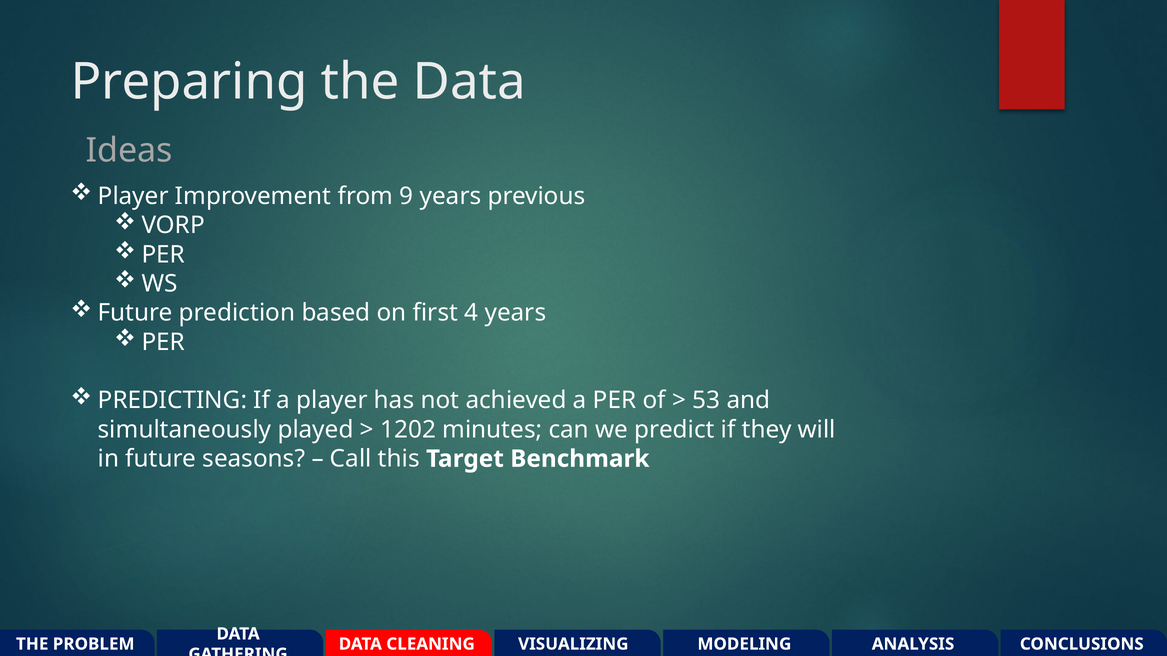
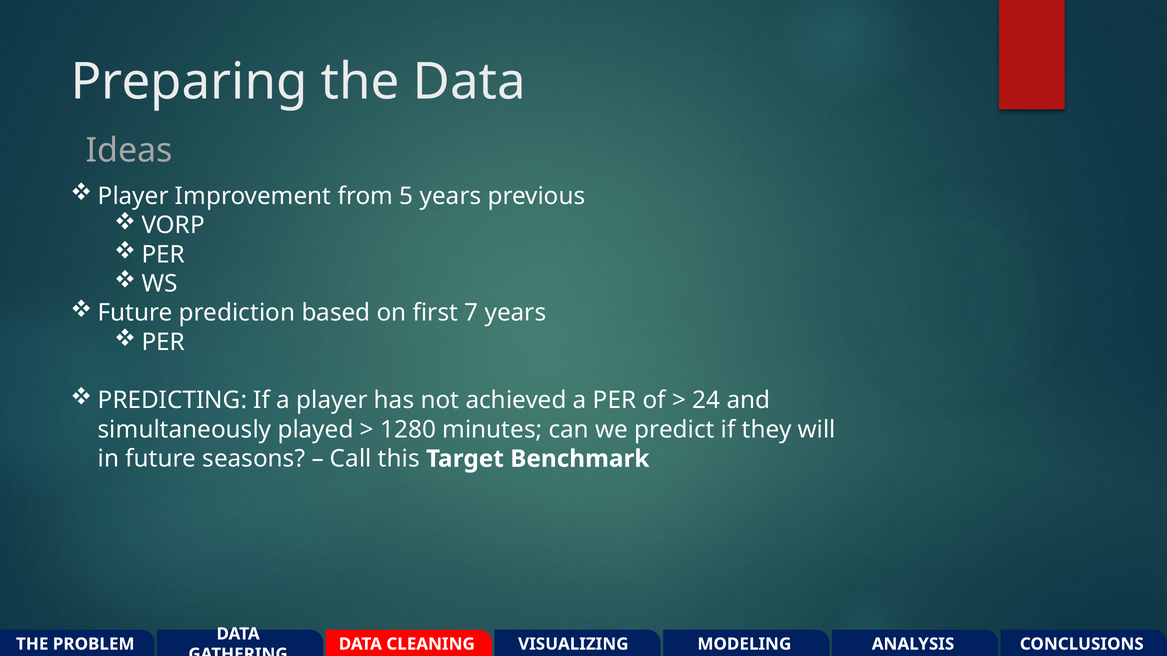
9: 9 -> 5 (406, 196)
4: 4 -> 7 (471, 313)
53: 53 -> 24 (706, 401)
1202: 1202 -> 1280 (408, 430)
